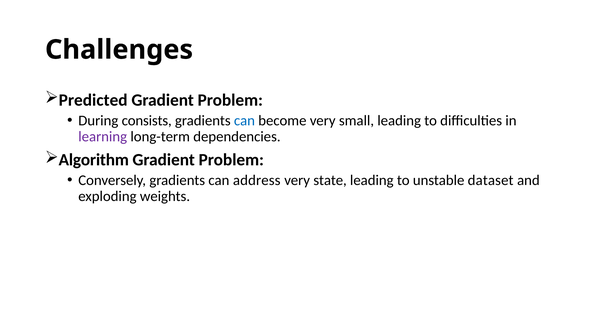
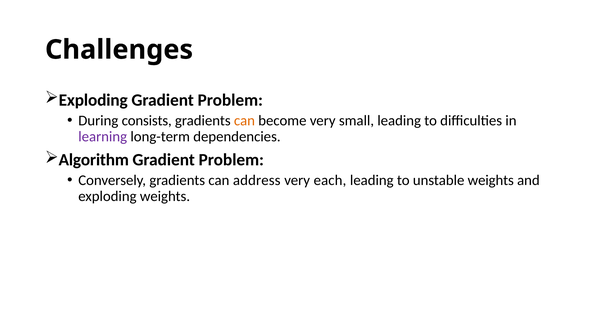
Predicted: Predicted -> Exploding (93, 100)
can colour: blue -> orange (244, 120)
state: state -> each (330, 180)
unstable dataset: dataset -> weights (491, 180)
